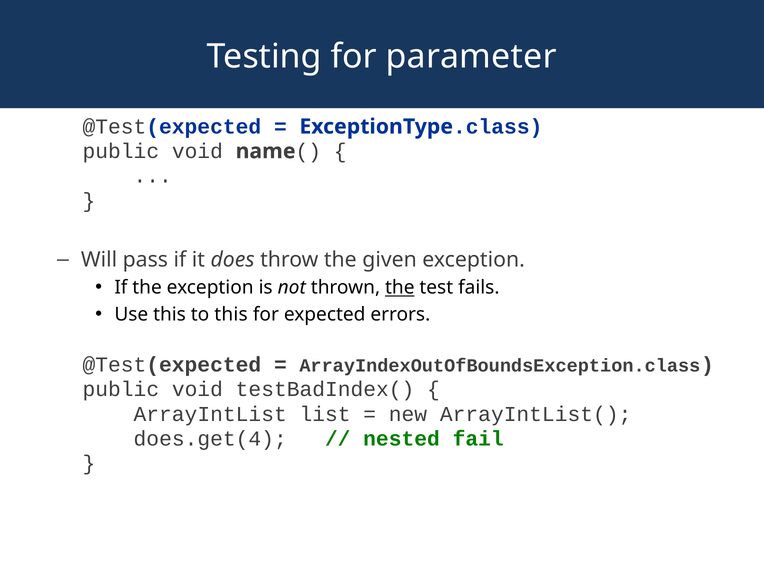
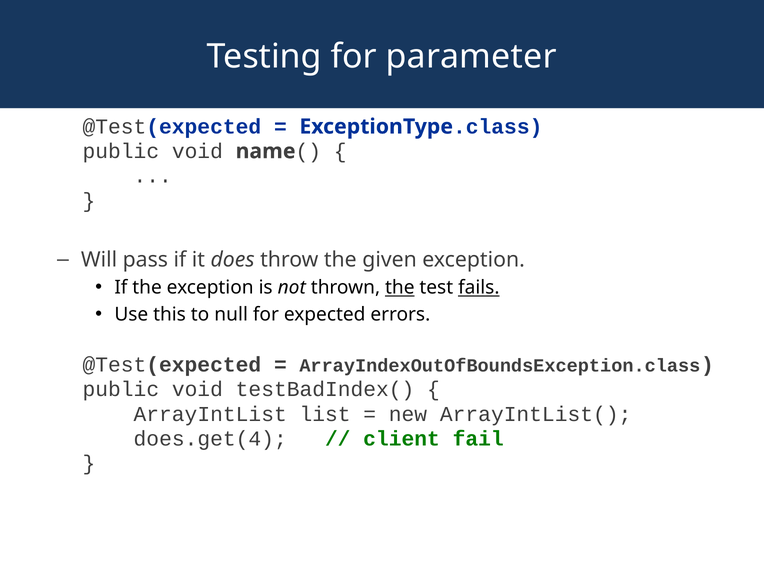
fails underline: none -> present (479, 288)
to this: this -> null (231, 314)
nested: nested -> client (402, 439)
